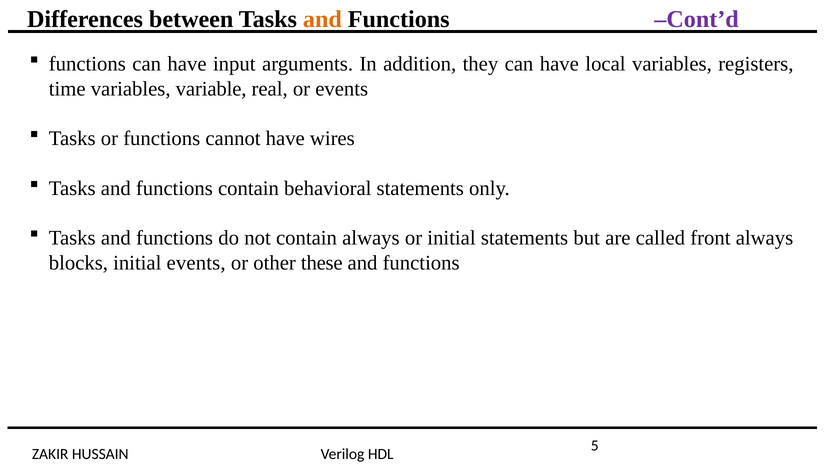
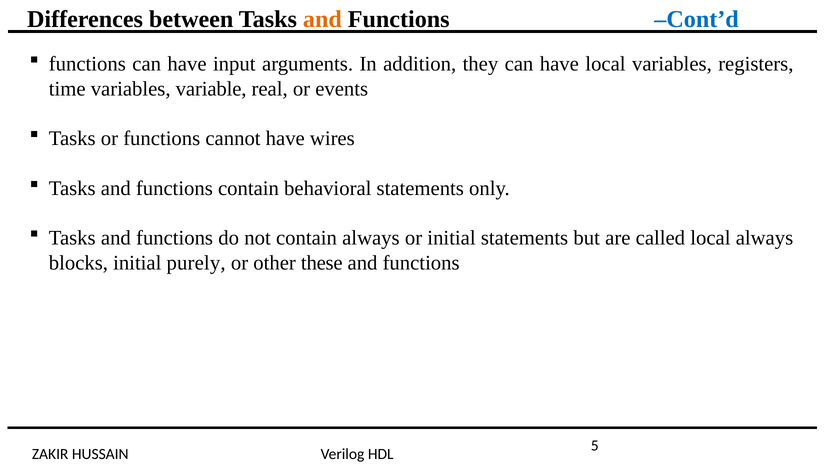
Cont’d colour: purple -> blue (697, 19)
called front: front -> local (710, 238)
initial events: events -> purely (196, 263)
